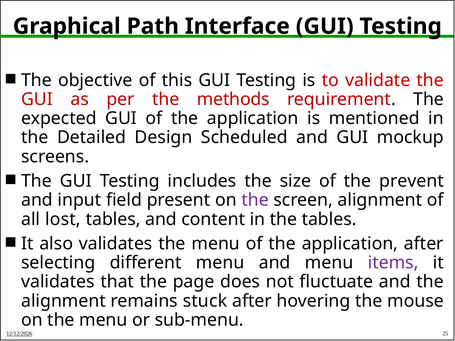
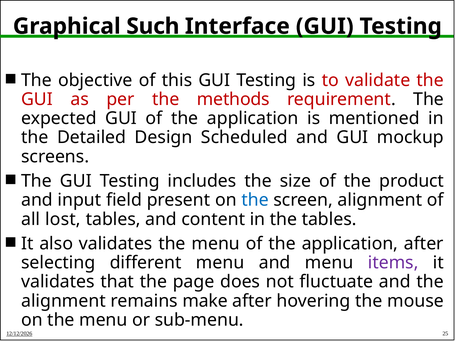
Path: Path -> Such (153, 26)
prevent: prevent -> product (412, 181)
the colour: purple -> blue (255, 200)
stuck: stuck -> make (205, 301)
